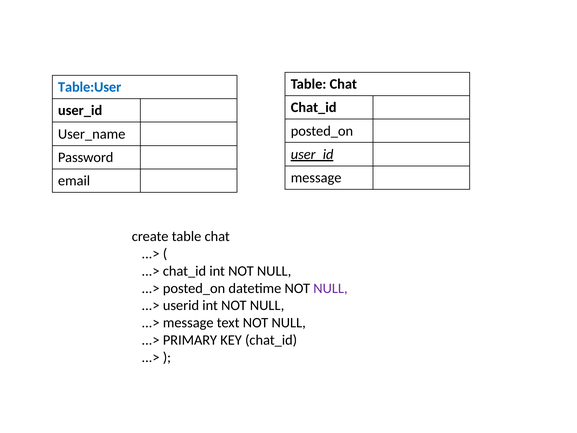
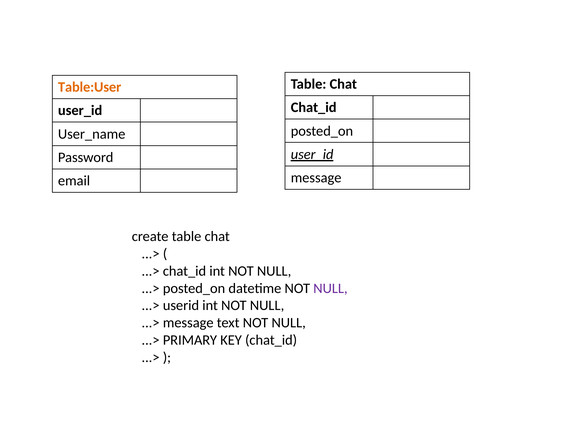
Table:User colour: blue -> orange (90, 87)
